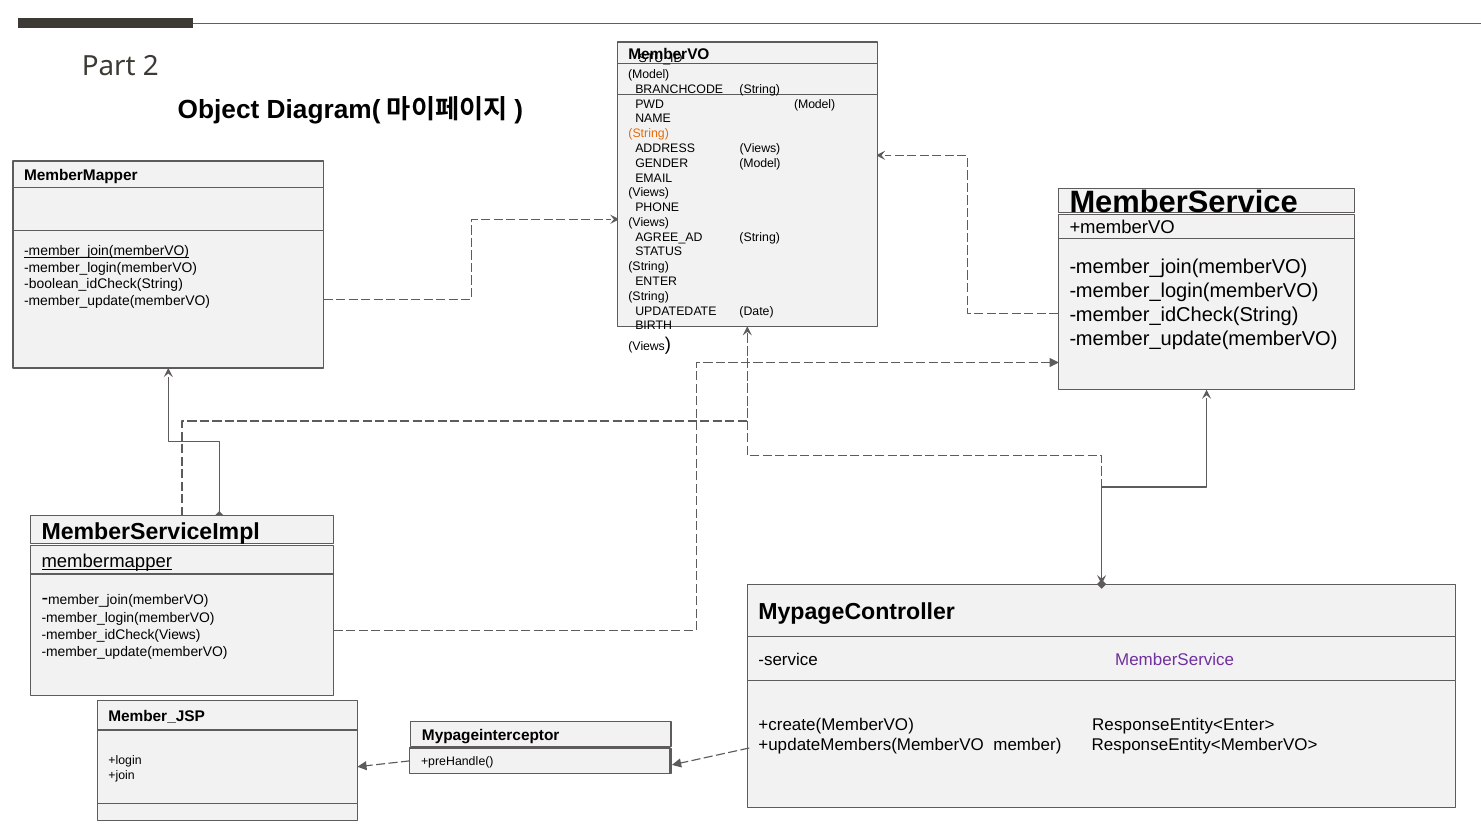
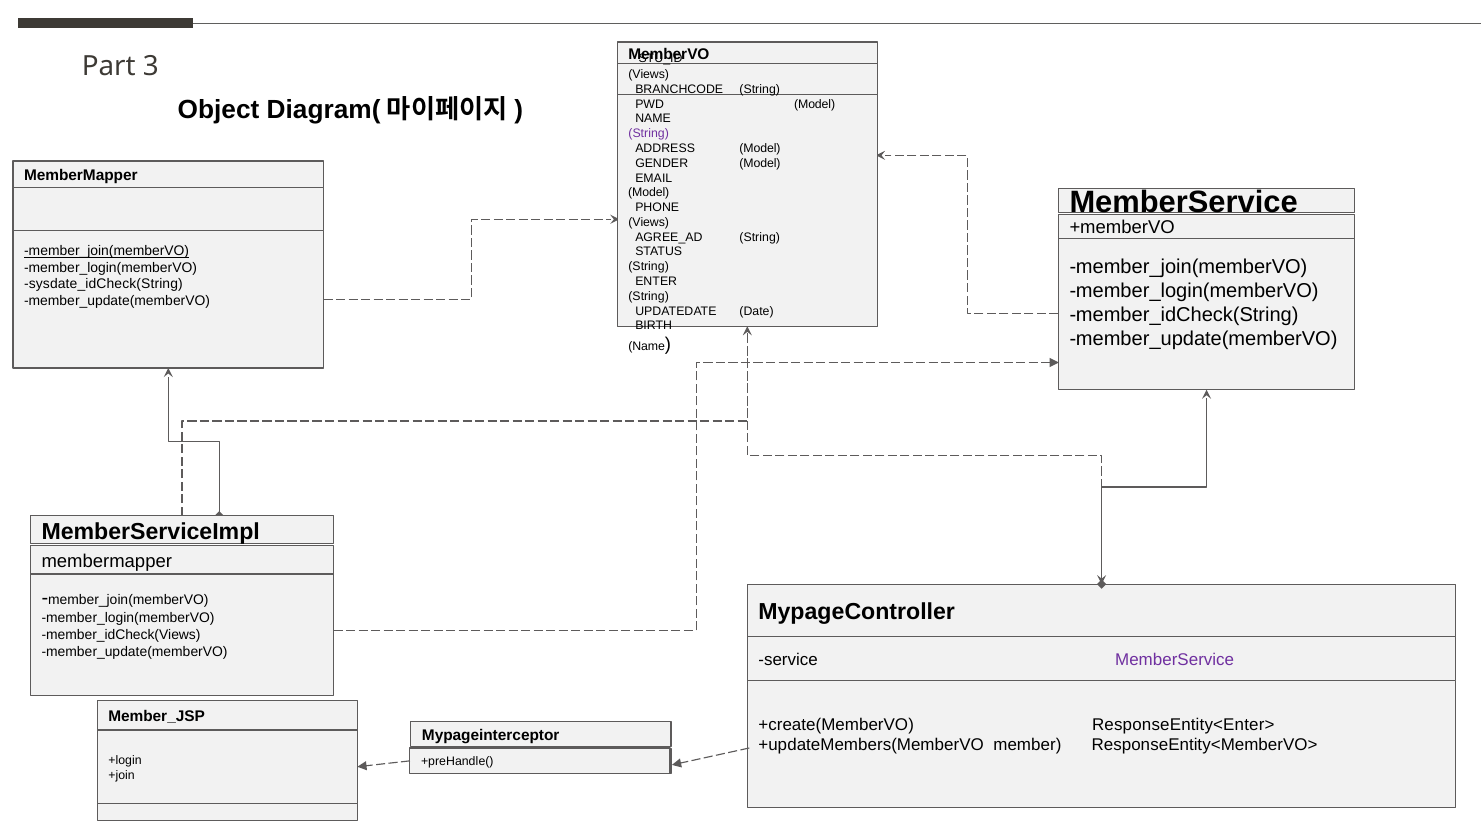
2: 2 -> 3 (151, 66)
Model: Model -> Views (649, 75)
String colour: orange -> purple (649, 134)
ADDRESS Views: Views -> Model (760, 148)
Views: Views -> Model (649, 193)
boolean_idCheck(String: boolean_idCheck(String -> sysdate_idCheck(String (103, 284)
Views: Views -> Name (647, 347)
membermapper underline: present -> none (107, 561)
